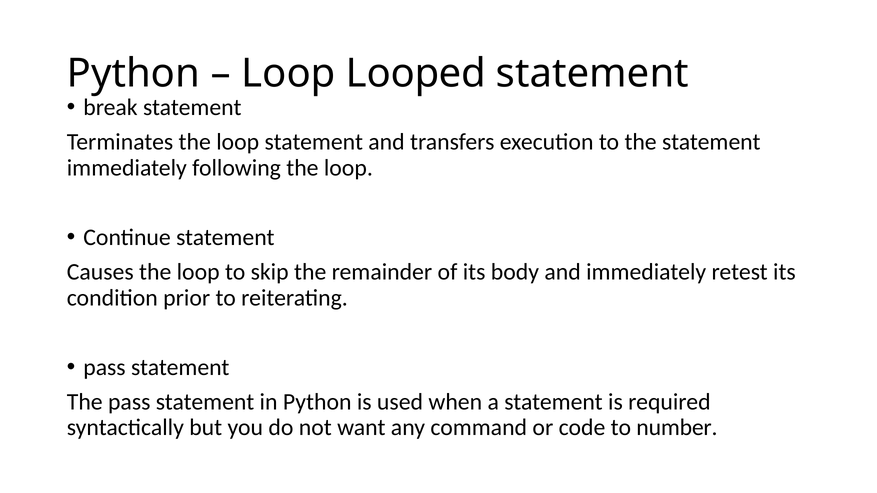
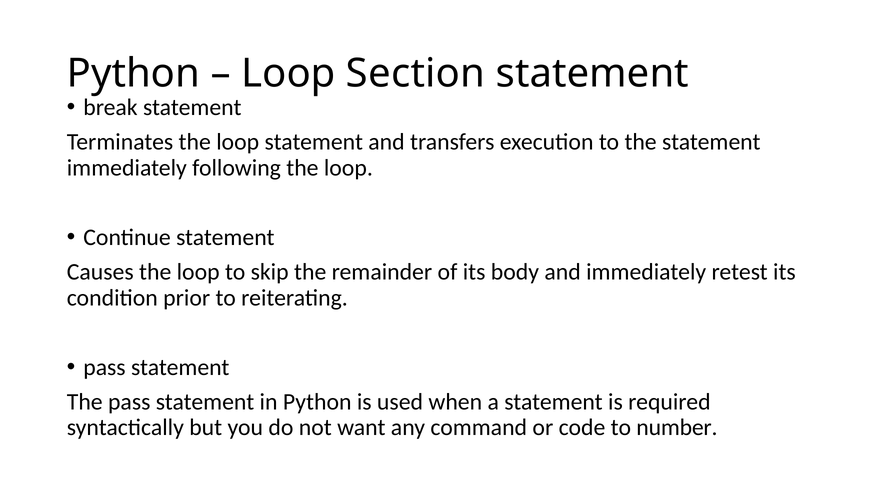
Looped: Looped -> Section (416, 74)
